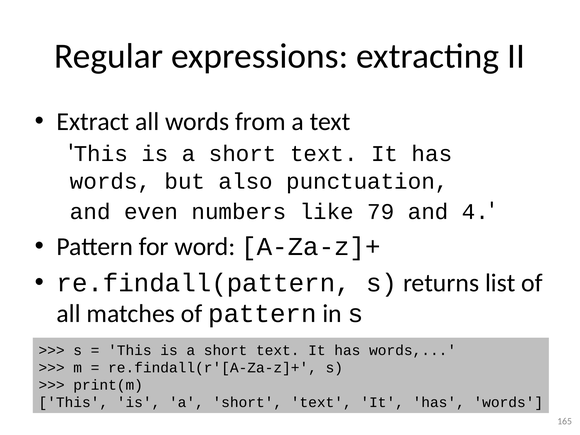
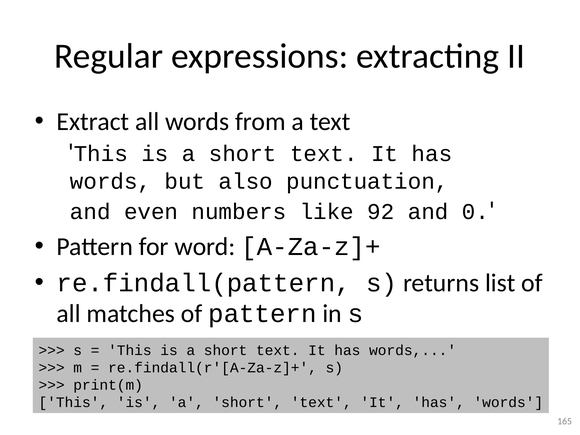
79: 79 -> 92 (381, 212)
4: 4 -> 0 (475, 212)
